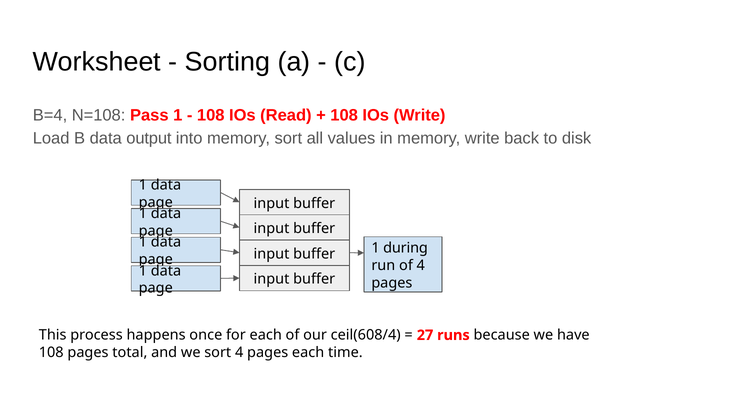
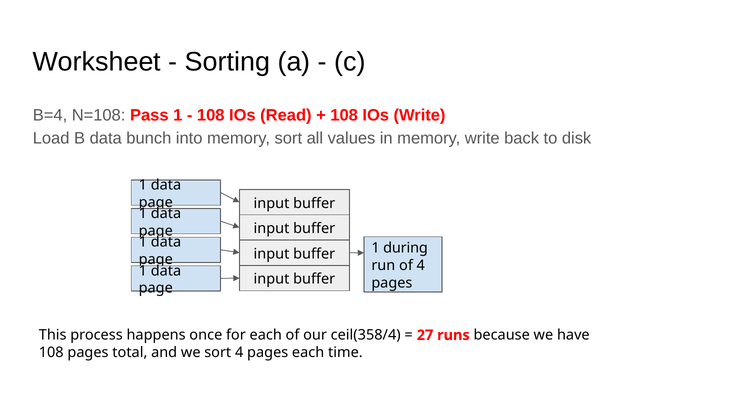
output: output -> bunch (149, 138)
ceil(608/4: ceil(608/4 -> ceil(358/4 (366, 335)
